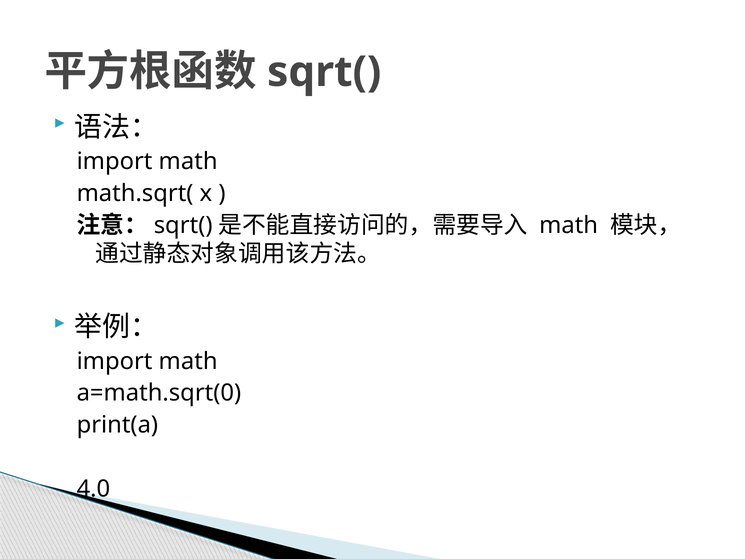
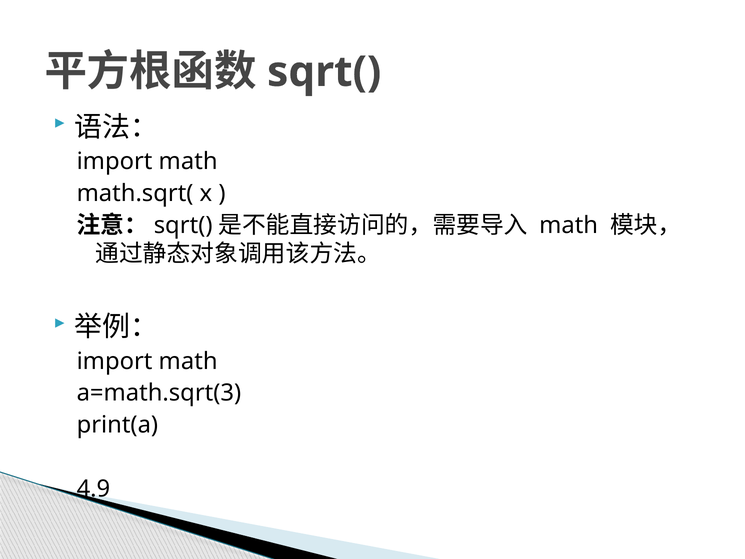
a=math.sqrt(0: a=math.sqrt(0 -> a=math.sqrt(3 (159, 393)
4.0: 4.0 -> 4.9 (93, 489)
